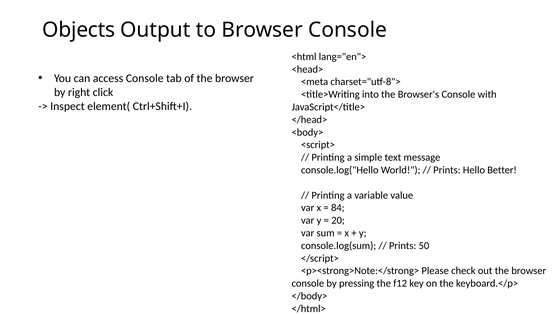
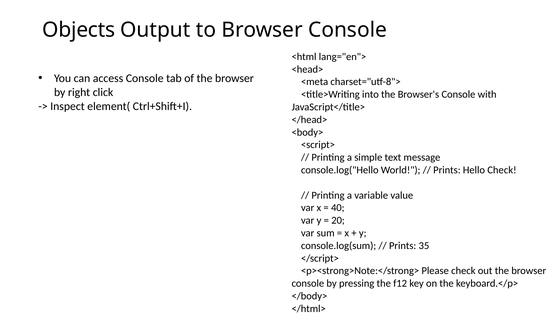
Hello Better: Better -> Check (502, 170)
84: 84 -> 40 (338, 207)
50: 50 -> 35 (424, 245)
